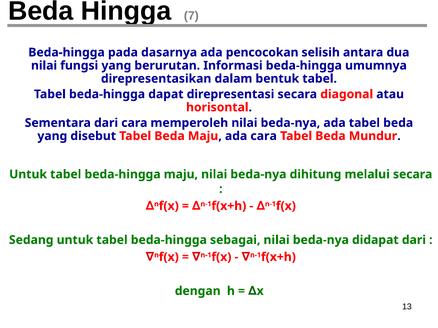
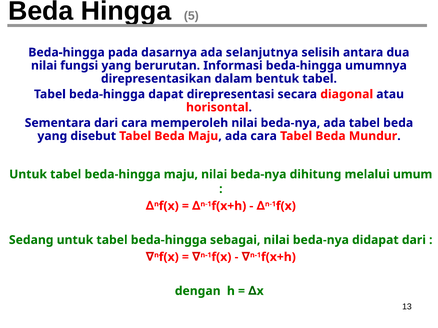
7: 7 -> 5 (191, 16)
pencocokan: pencocokan -> selanjutnya (262, 52)
melalui secara: secara -> umum (413, 175)
